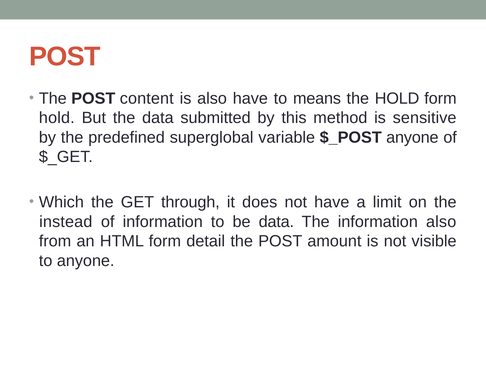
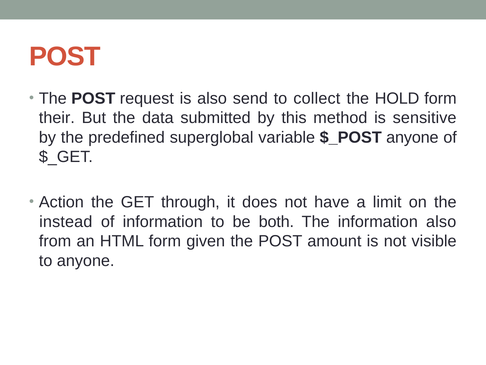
content: content -> request (147, 98)
also have: have -> send (250, 98)
means: means -> collect (317, 98)
hold: hold -> their (57, 118)
Which: Which -> Action (61, 202)
be data: data -> both (276, 221)
detail: detail -> given (206, 241)
